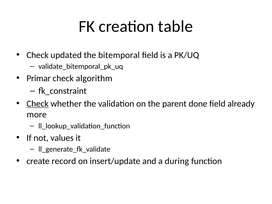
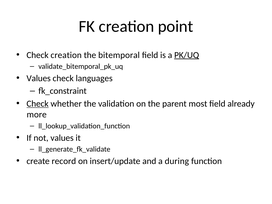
table: table -> point (176, 26)
Check updated: updated -> creation (66, 55)
PK/UQ underline: none -> present (187, 55)
Primar: Primar -> Values (39, 78)
algorithm: algorithm -> languages (94, 78)
done: done -> most (198, 104)
